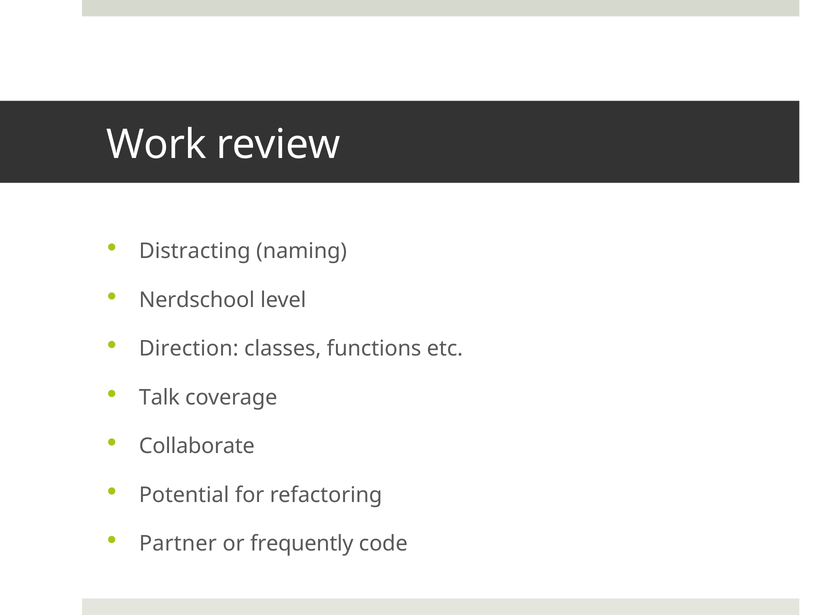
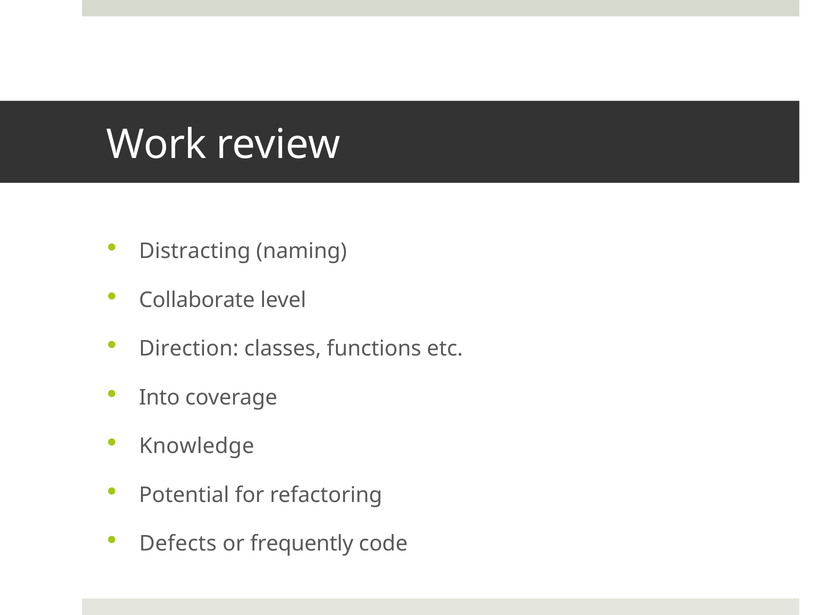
Nerdschool: Nerdschool -> Collaborate (197, 300)
Talk: Talk -> Into (159, 398)
Collaborate: Collaborate -> Knowledge (197, 446)
Partner: Partner -> Defects (178, 544)
